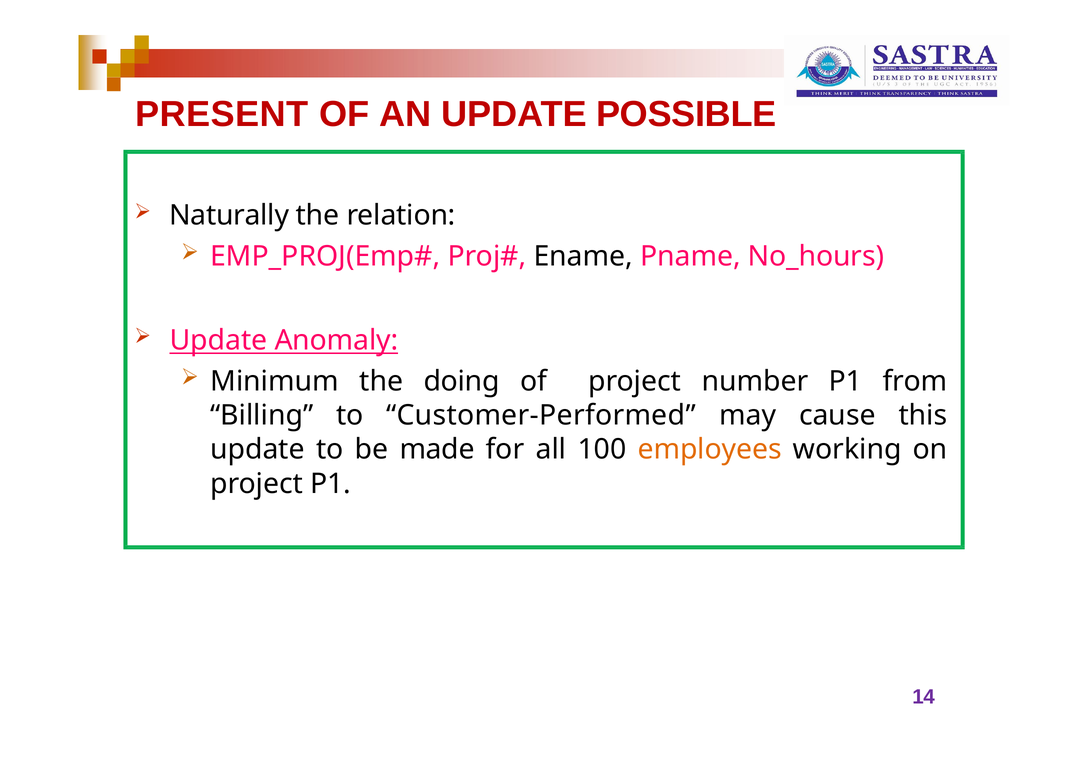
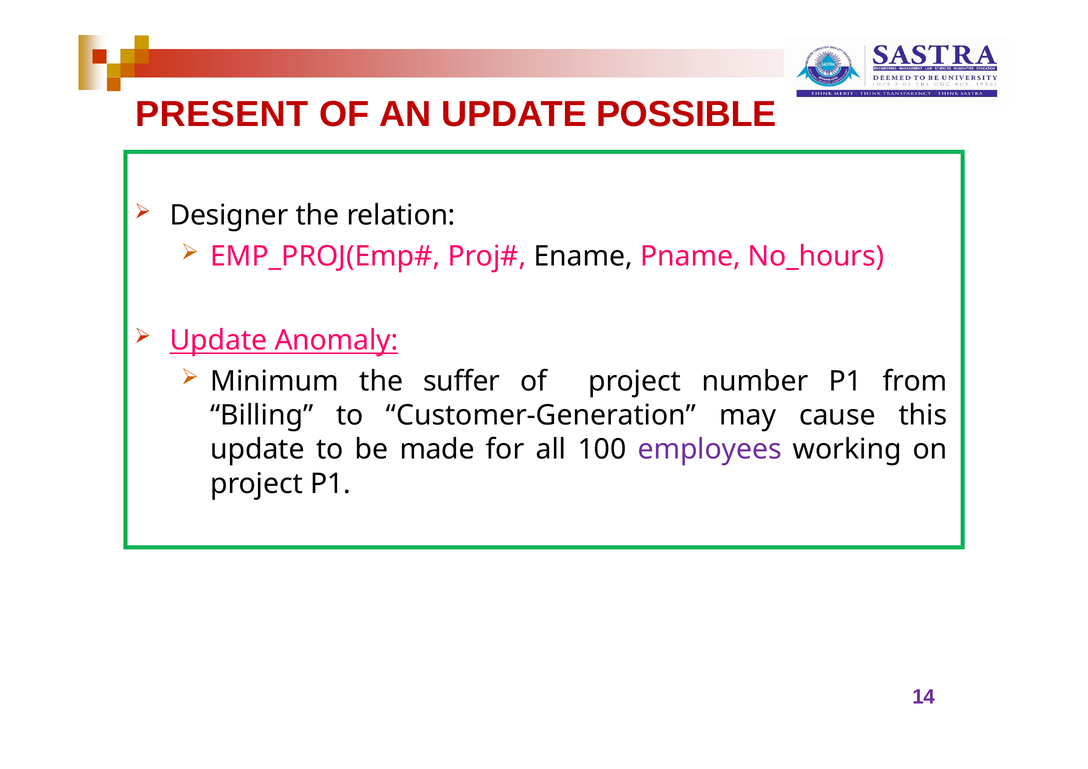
Naturally: Naturally -> Designer (229, 215)
doing: doing -> suffer (462, 381)
Customer-Performed: Customer-Performed -> Customer-Generation (541, 415)
employees colour: orange -> purple (710, 449)
